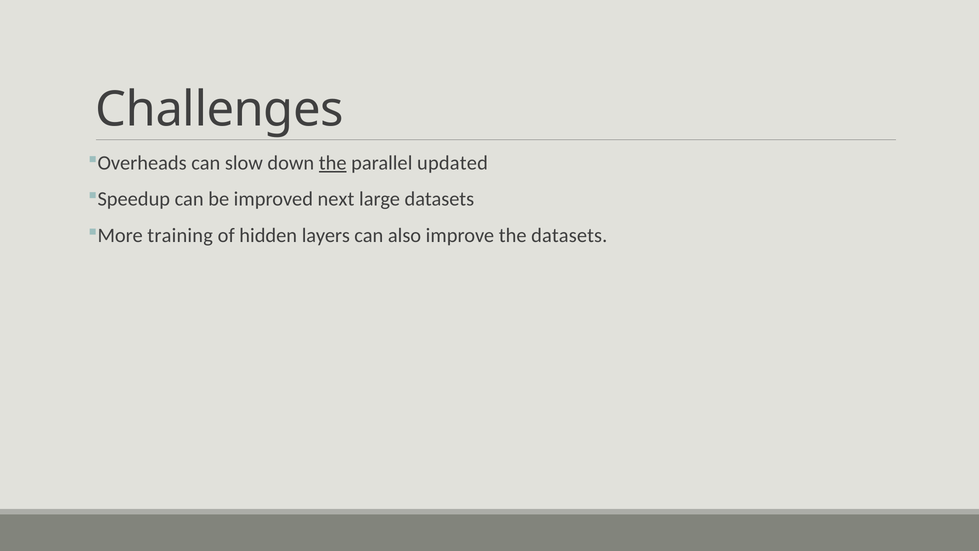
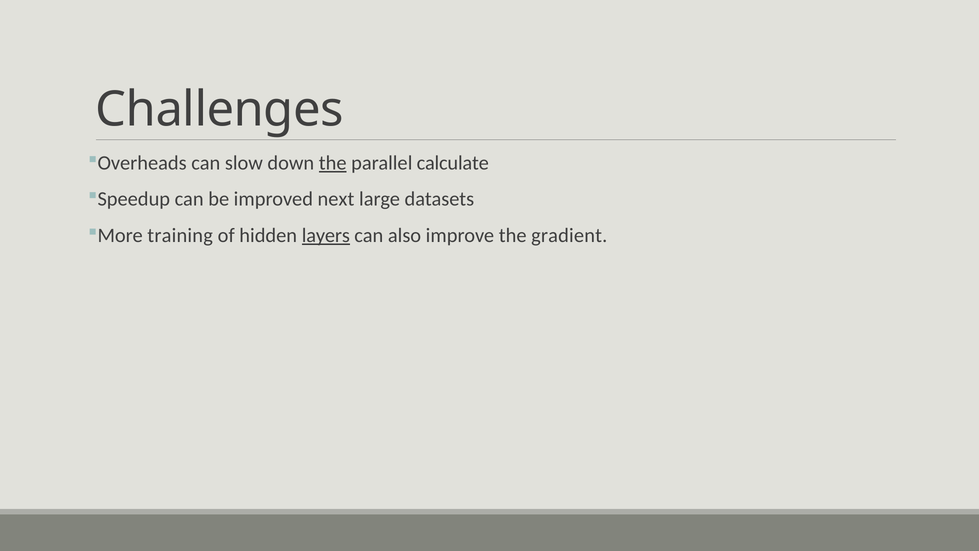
updated: updated -> calculate (453, 163)
layers underline: none -> present (326, 235)
the datasets: datasets -> gradient (569, 235)
